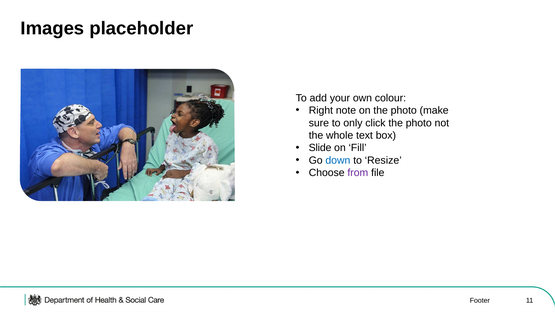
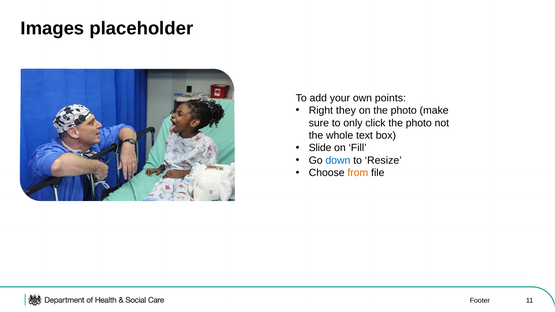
colour: colour -> points (390, 98)
note: note -> they (346, 110)
from colour: purple -> orange (358, 173)
